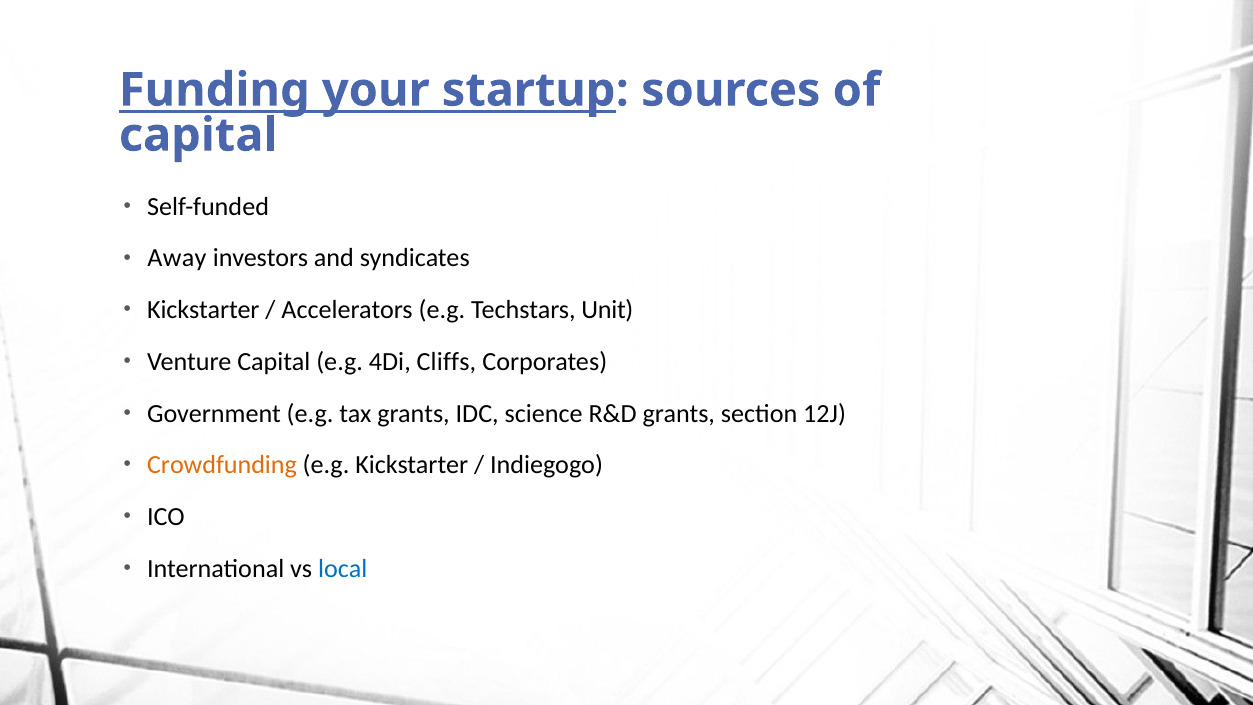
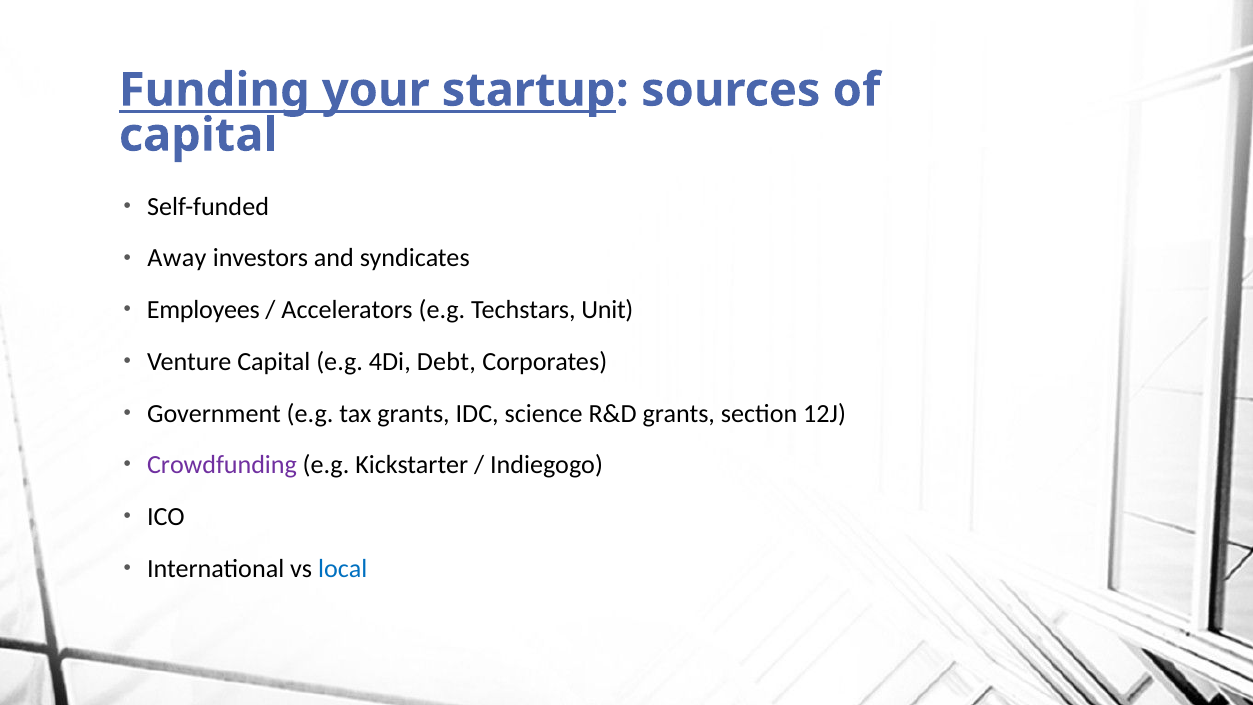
Kickstarter: Kickstarter -> Employees (203, 310)
Cliffs: Cliffs -> Debt (446, 362)
Crowdfunding colour: orange -> purple (222, 465)
